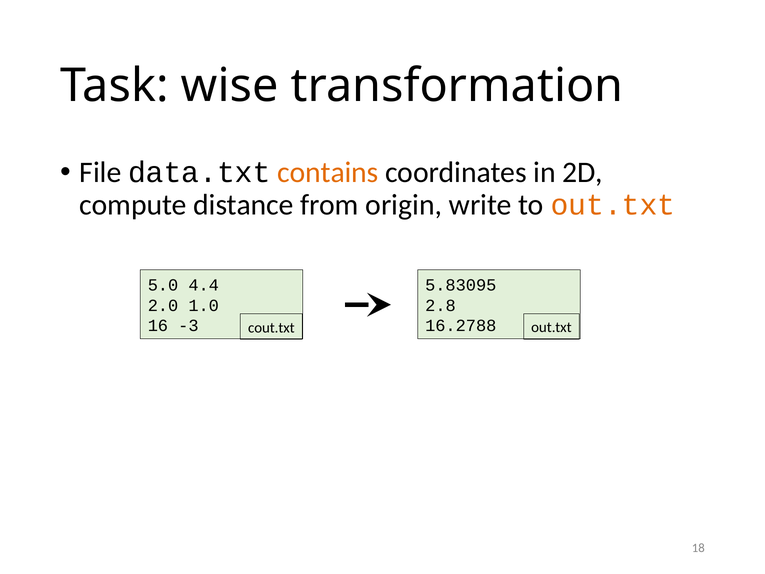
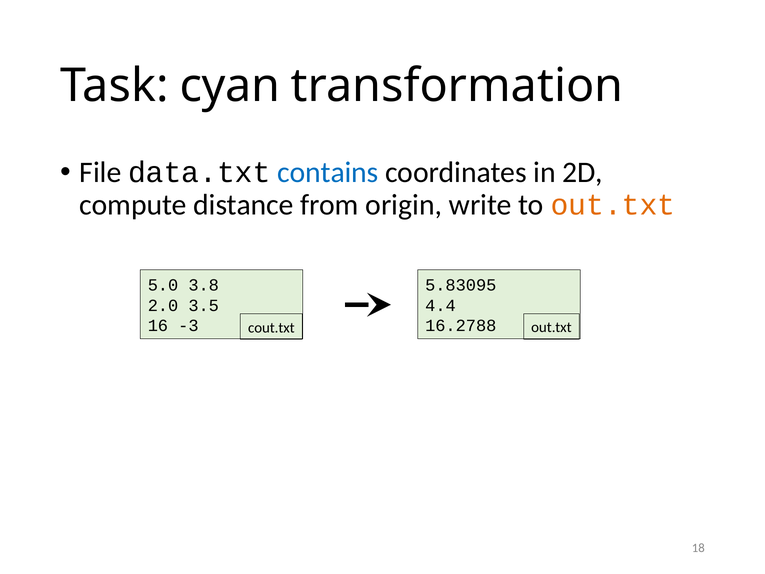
wise: wise -> cyan (230, 86)
contains colour: orange -> blue (328, 172)
4.4: 4.4 -> 3.8 (204, 285)
1.0: 1.0 -> 3.5 (204, 305)
2.8: 2.8 -> 4.4 (440, 305)
